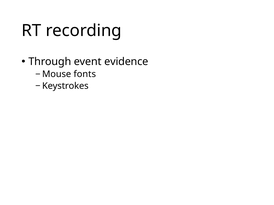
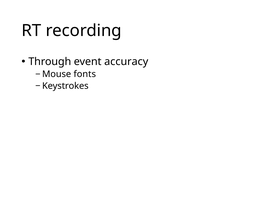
evidence: evidence -> accuracy (126, 62)
